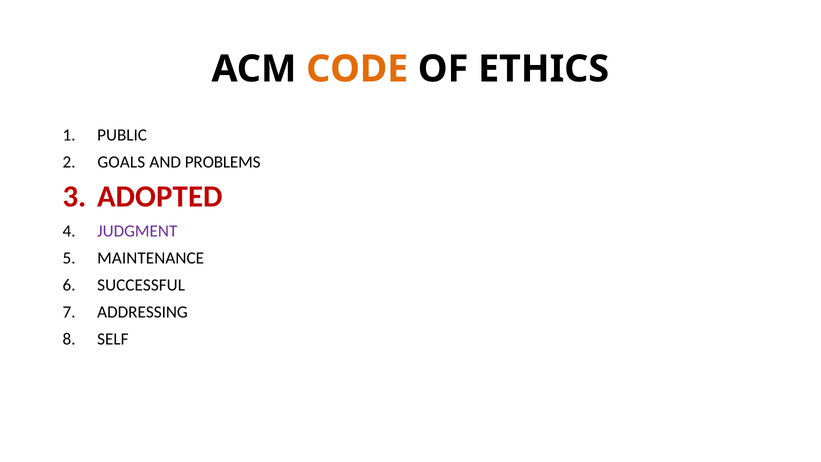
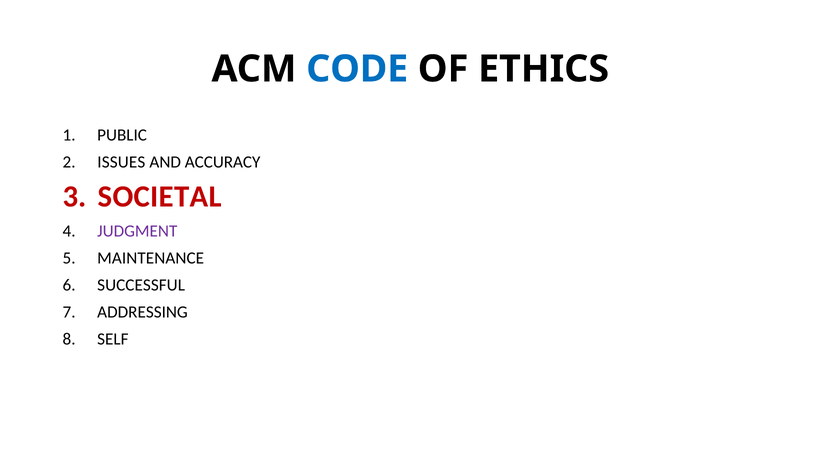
CODE colour: orange -> blue (357, 69)
GOALS: GOALS -> ISSUES (121, 162)
PROBLEMS: PROBLEMS -> ACCURACY (223, 162)
ADOPTED: ADOPTED -> SOCIETAL (160, 197)
